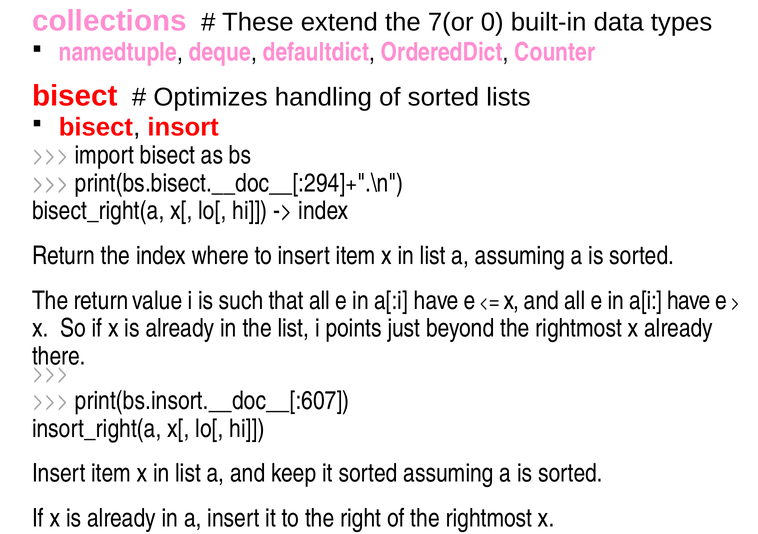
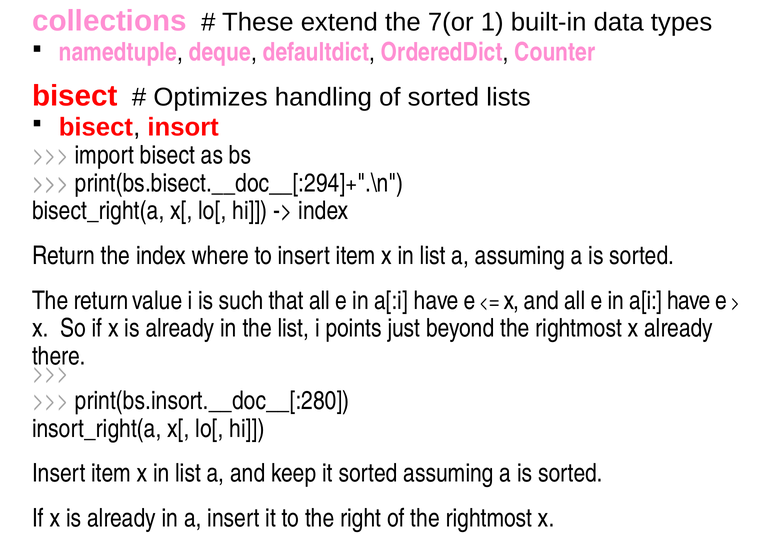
0: 0 -> 1 (492, 22)
print(bs.insort.__doc__[:607: print(bs.insort.__doc__[:607 -> print(bs.insort.__doc__[:280 (212, 401)
